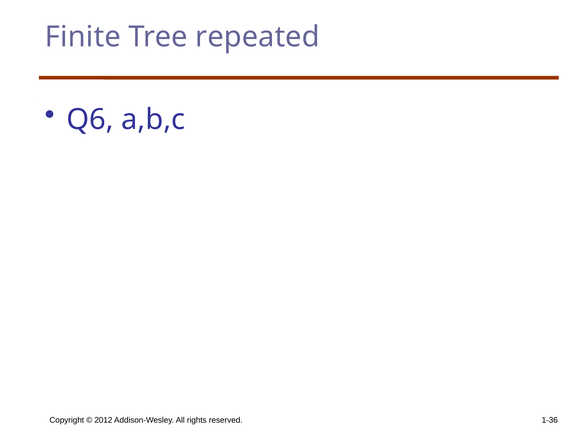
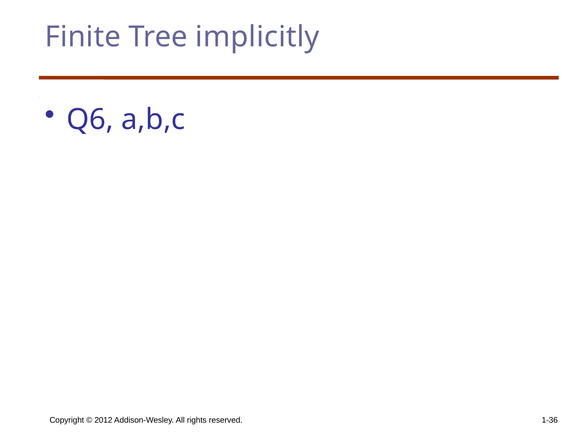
repeated: repeated -> implicitly (257, 37)
